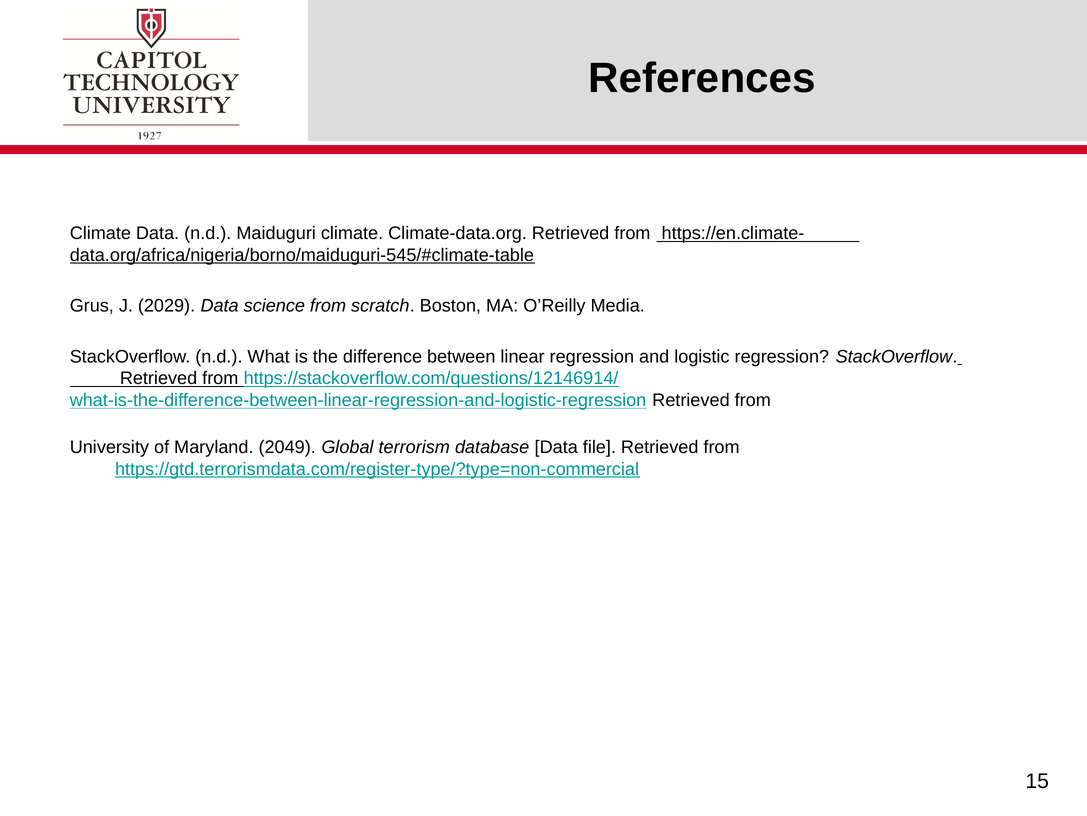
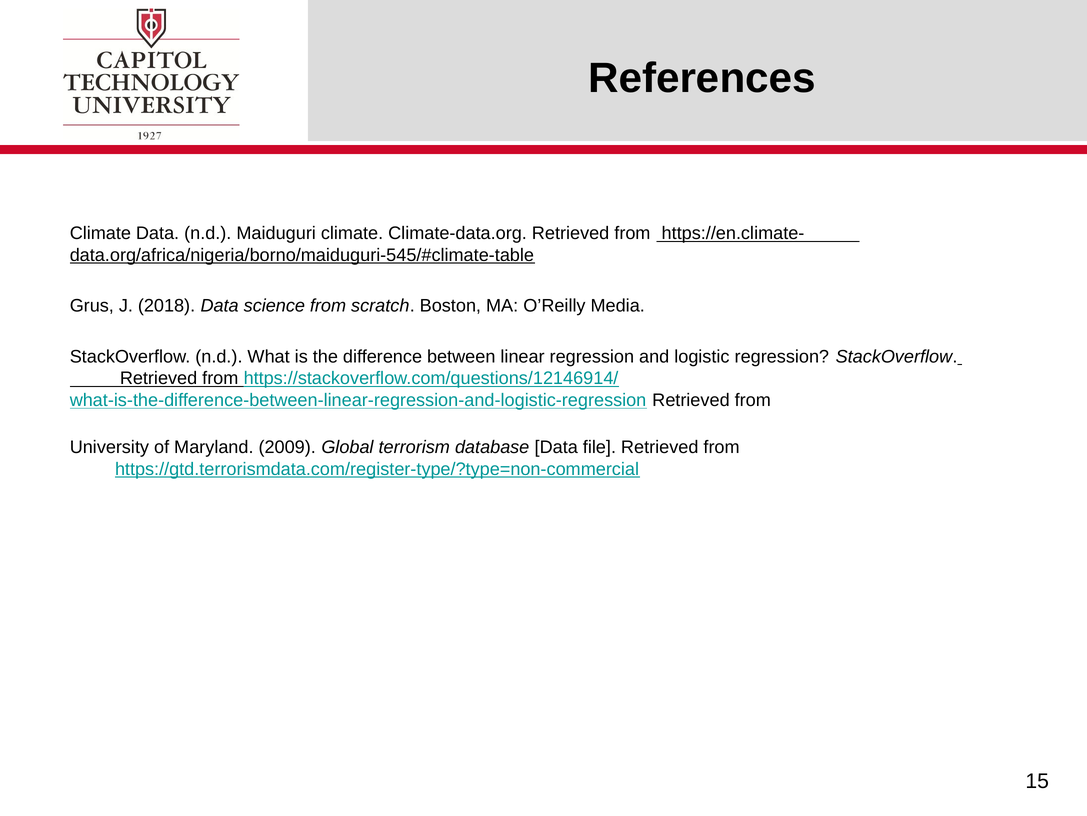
2029: 2029 -> 2018 (167, 306)
2049: 2049 -> 2009 (287, 447)
